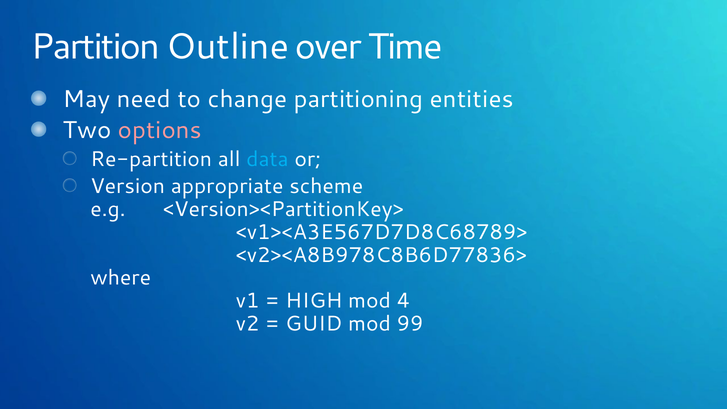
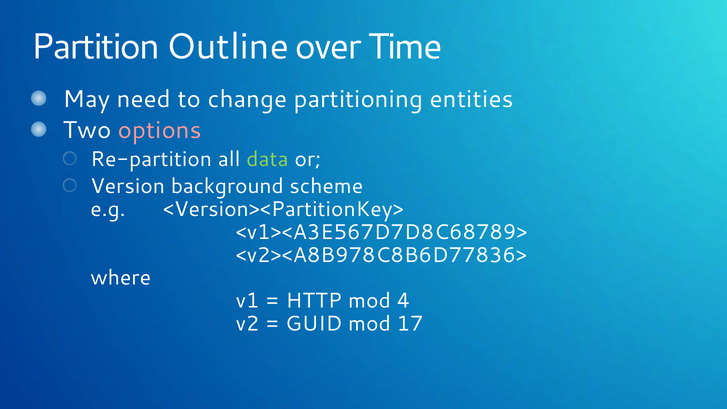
data colour: light blue -> light green (267, 159)
appropriate: appropriate -> background (227, 186)
HIGH: HIGH -> HTTP (314, 301)
99: 99 -> 17 (410, 324)
